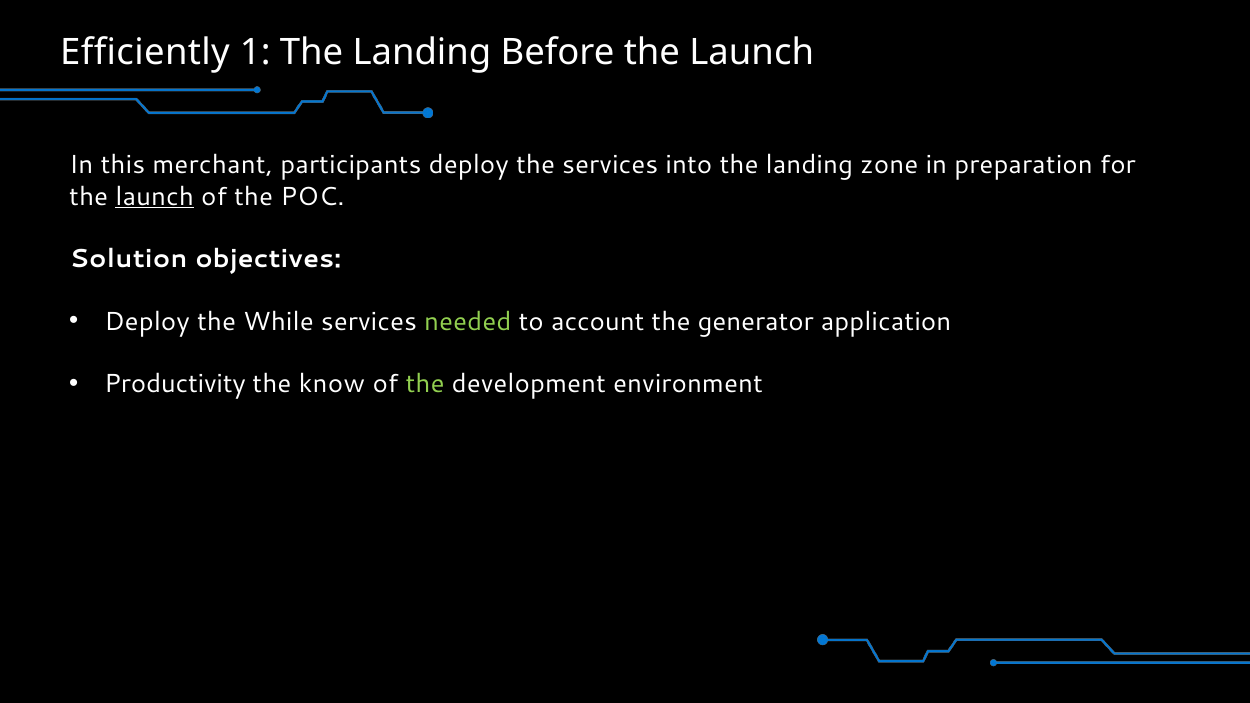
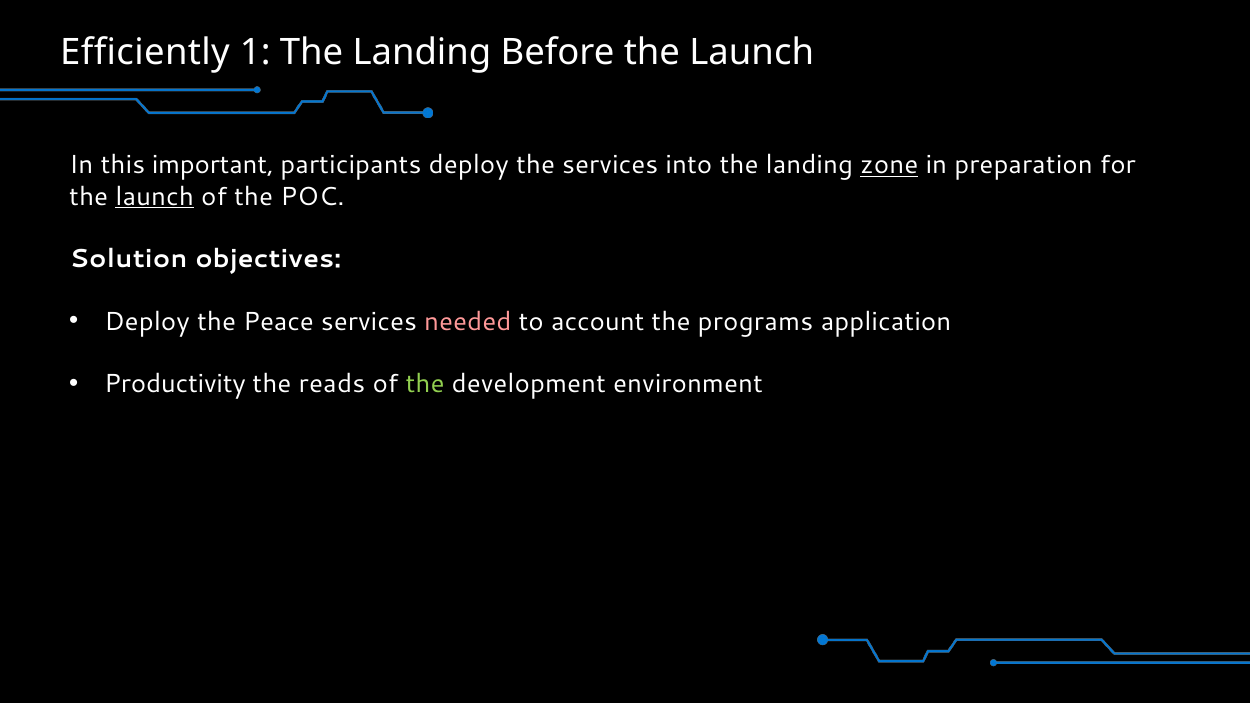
merchant: merchant -> important (213, 165)
zone underline: none -> present (889, 165)
While: While -> Peace (279, 322)
needed colour: light green -> pink (468, 322)
generator: generator -> programs (756, 322)
know: know -> reads (332, 384)
